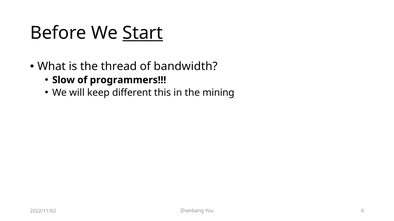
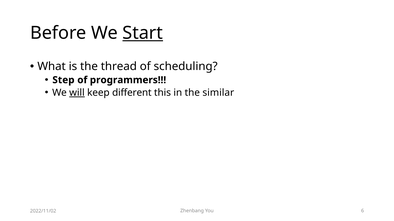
bandwidth: bandwidth -> scheduling (186, 67)
Slow: Slow -> Step (63, 80)
will underline: none -> present (77, 93)
mining: mining -> similar (218, 93)
